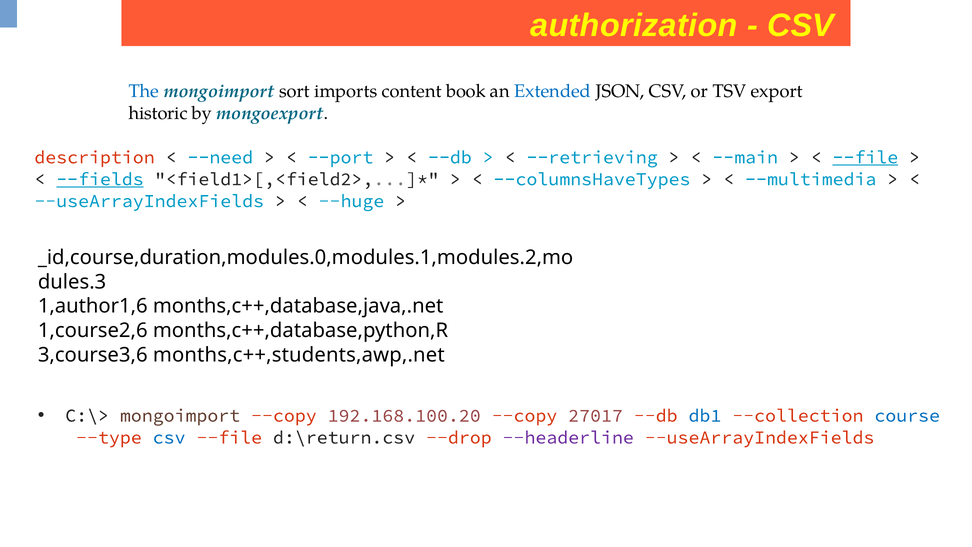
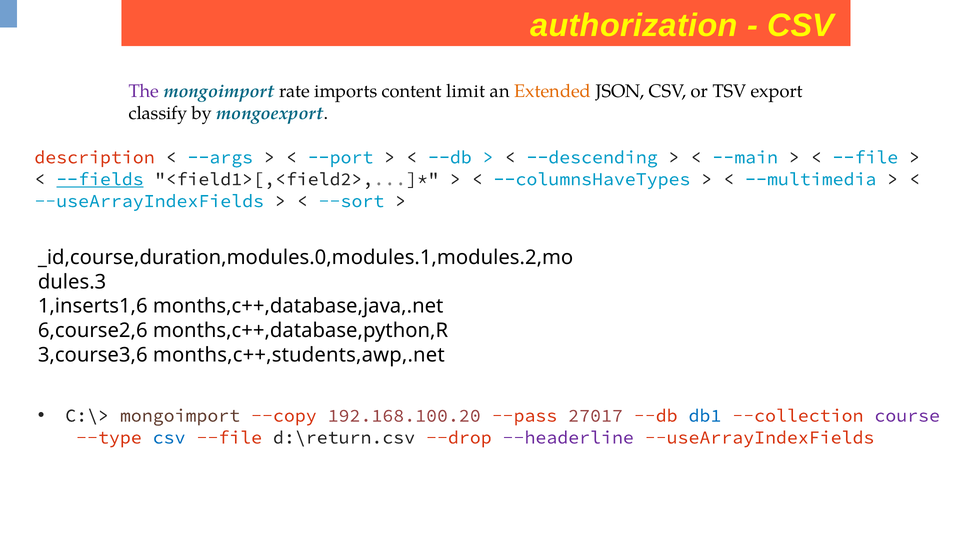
The colour: blue -> purple (144, 91)
sort: sort -> rate (295, 91)
book: book -> limit (466, 91)
Extended colour: blue -> orange (553, 91)
historic: historic -> classify (158, 113)
--need: --need -> --args (220, 157)
--retrieving: --retrieving -> --descending (592, 157)
--file underline: present -> none (865, 157)
--huge: --huge -> --sort (351, 201)
1,author1,6: 1,author1,6 -> 1,inserts1,6 (93, 306)
1,course2,6: 1,course2,6 -> 6,course2,6 (93, 330)
192.168.100.20 --copy: --copy -> --pass (525, 415)
course colour: blue -> purple (907, 415)
